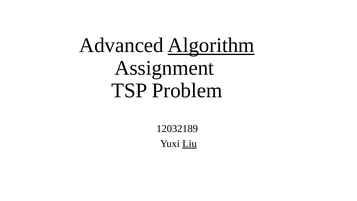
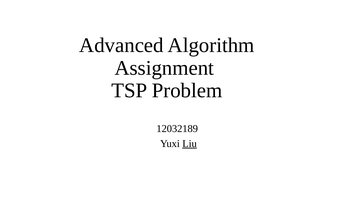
Algorithm underline: present -> none (211, 45)
